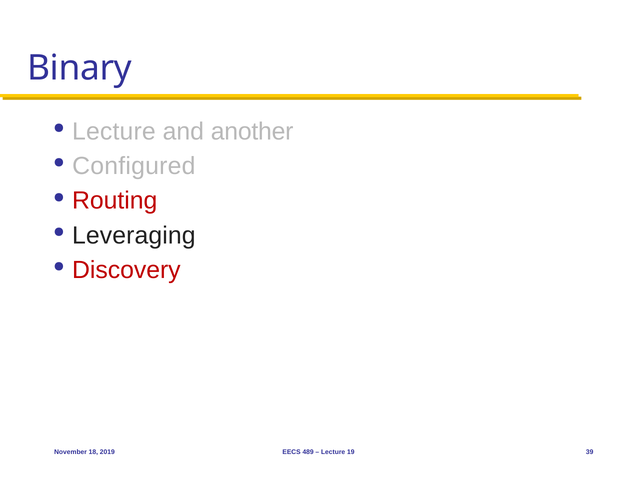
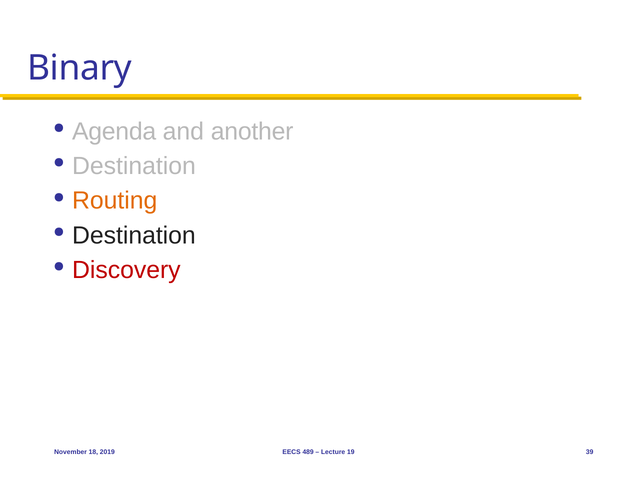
Lecture: Lecture -> Agenda (114, 131)
Configured: Configured -> Destination (134, 166)
Routing colour: red -> orange (115, 201)
Leveraging: Leveraging -> Destination (134, 235)
